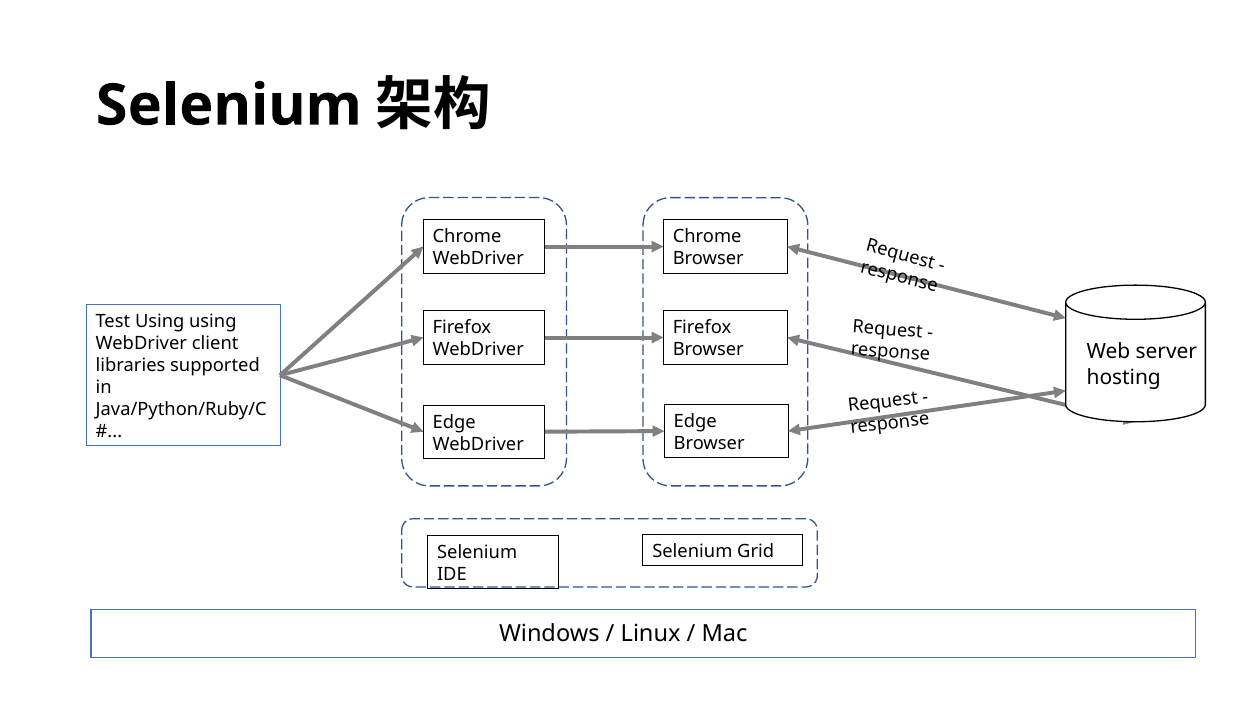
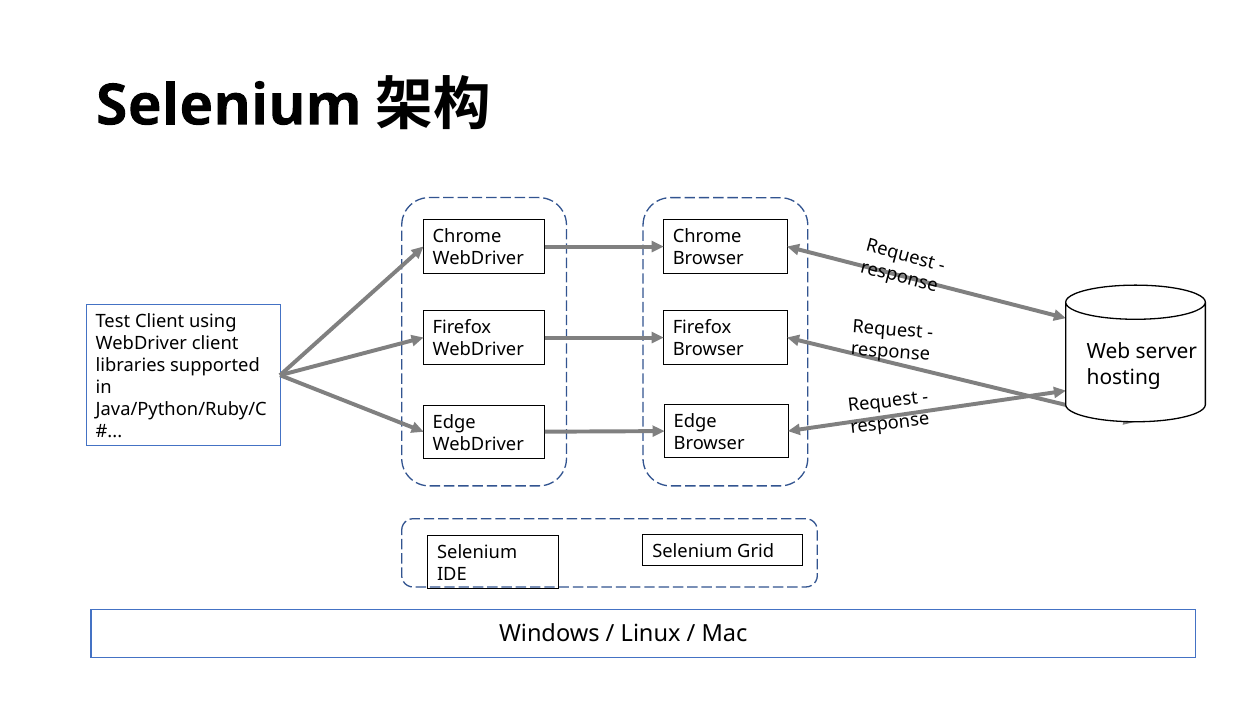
Test Using: Using -> Client (160, 321)
